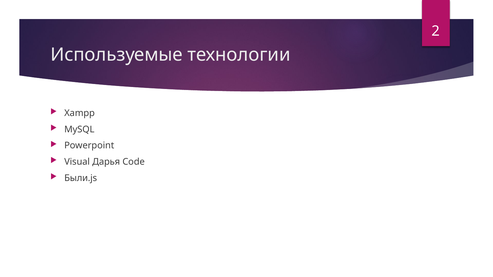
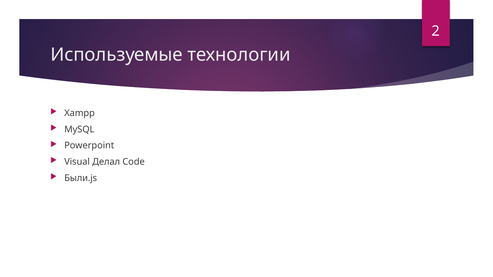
Дарья: Дарья -> Делал (106, 162)
